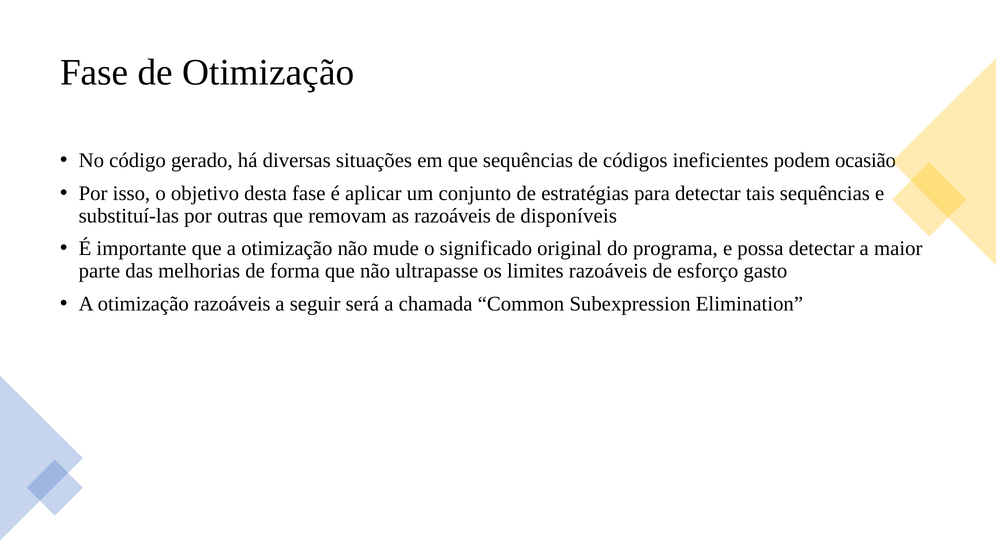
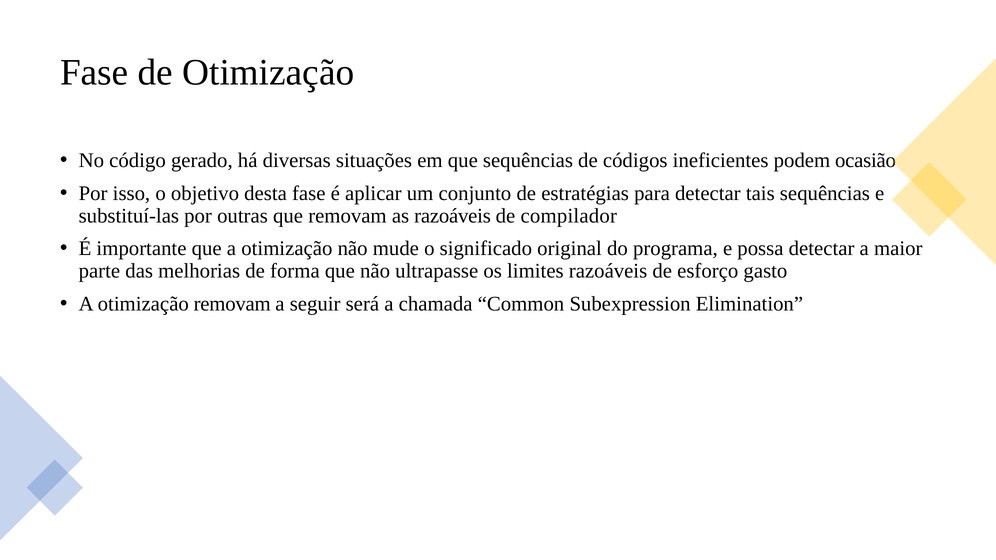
disponíveis: disponíveis -> compilador (569, 216)
otimização razoáveis: razoáveis -> removam (232, 304)
